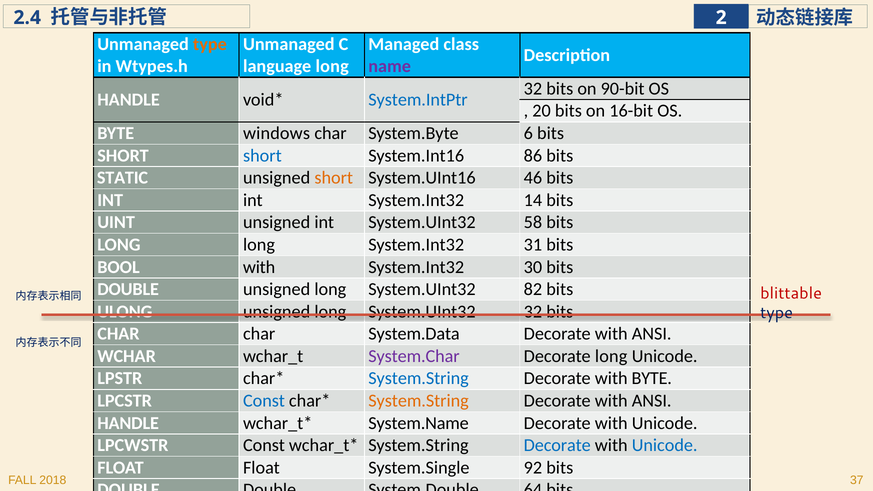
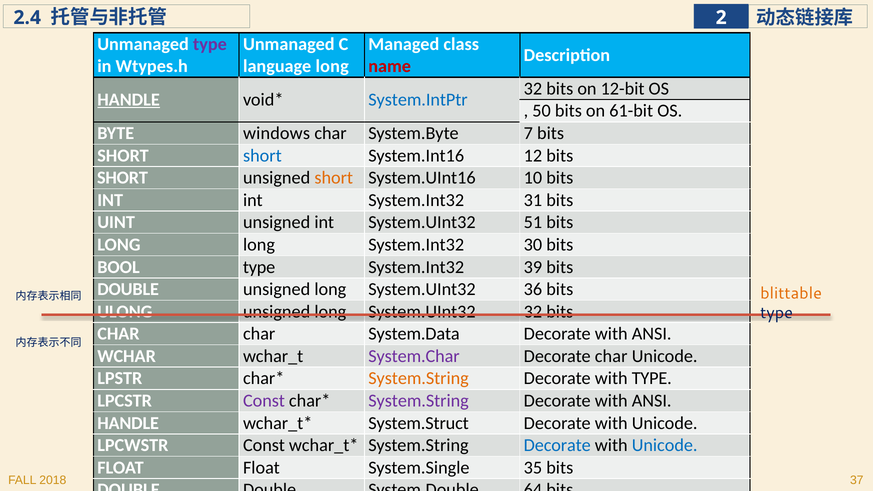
type colour: orange -> purple (210, 44)
name colour: purple -> red (390, 66)
90-bit: 90-bit -> 12-bit (623, 89)
HANDLE underline: none -> present (129, 100)
20: 20 -> 50 (542, 111)
16-bit: 16-bit -> 61-bit (631, 111)
6: 6 -> 7 (528, 133)
86: 86 -> 12 (533, 156)
STATIC: STATIC -> SHORT (122, 178)
46: 46 -> 10 (533, 178)
14: 14 -> 31 (533, 200)
58: 58 -> 51 (533, 222)
31: 31 -> 30 (533, 245)
BOOL with: with -> type (259, 267)
30: 30 -> 39 (533, 267)
82: 82 -> 36 (533, 289)
blittable colour: red -> orange (791, 293)
Decorate long: long -> char (611, 356)
System.String colour: blue -> orange (418, 379)
with BYTE: BYTE -> TYPE (652, 379)
Const colour: blue -> purple (264, 401)
System.String colour: orange -> purple (418, 401)
System.Name: System.Name -> System.Struct (419, 423)
92: 92 -> 35 (533, 468)
